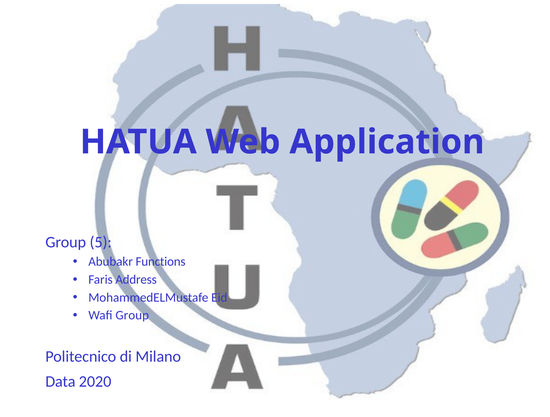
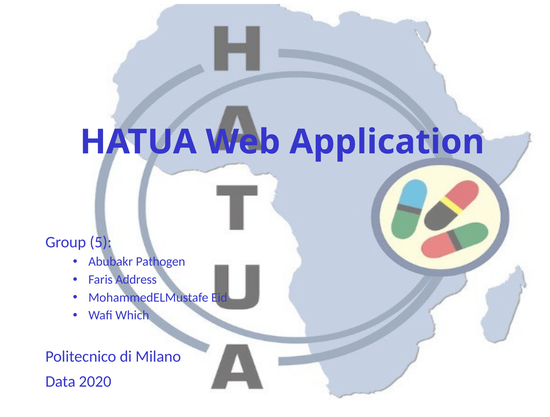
Functions: Functions -> Pathogen (161, 261)
Wafi Group: Group -> Which (132, 315)
